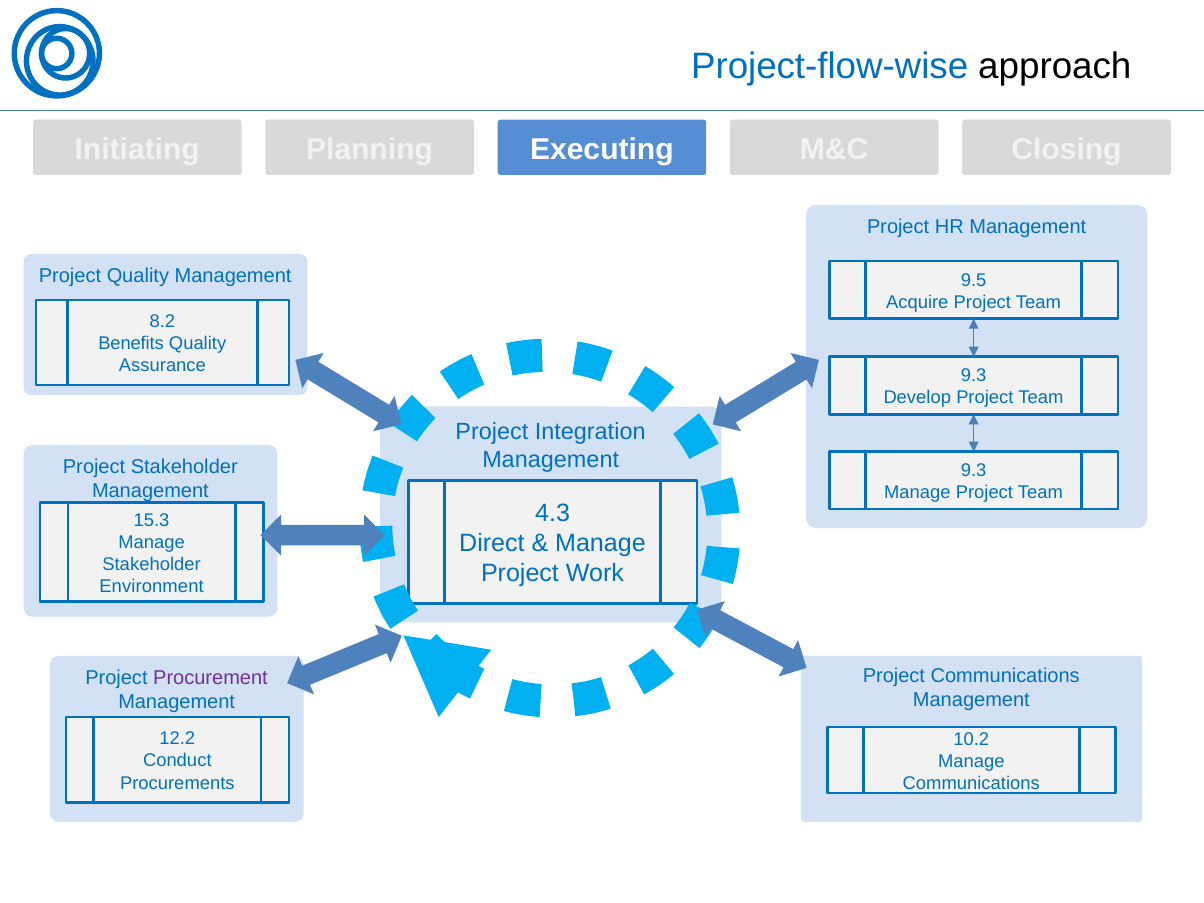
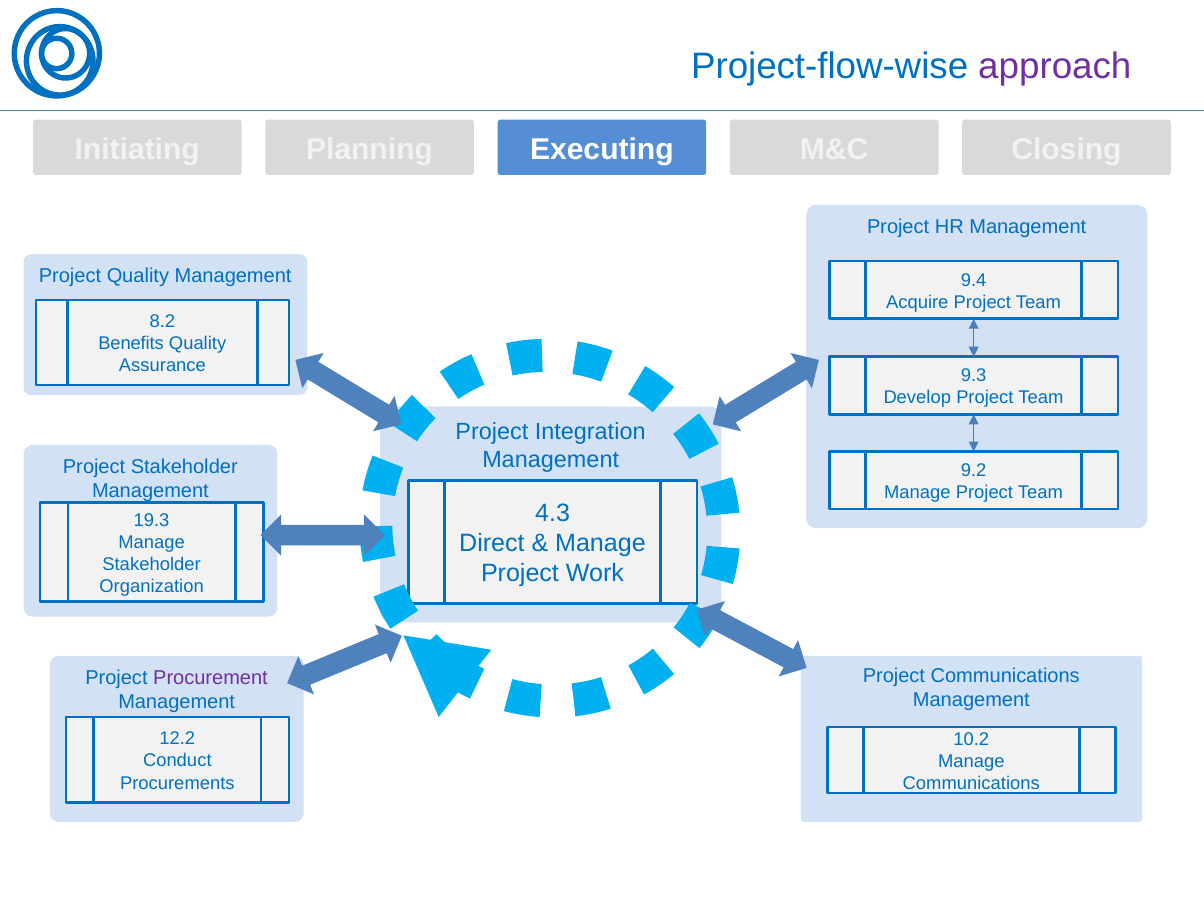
approach colour: black -> purple (1055, 67)
9.5: 9.5 -> 9.4 (974, 280)
9.3: 9.3 -> 9.2 (974, 471)
15.3: 15.3 -> 19.3 (151, 520)
Environment: Environment -> Organization (152, 586)
